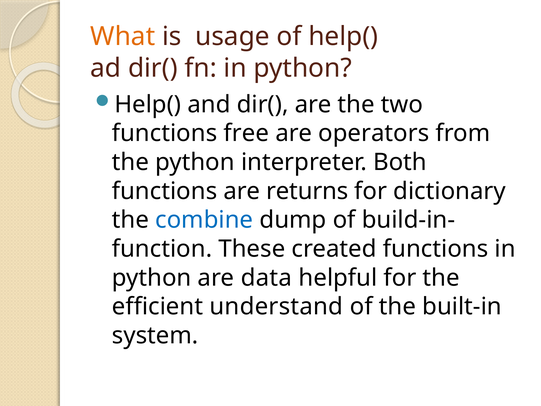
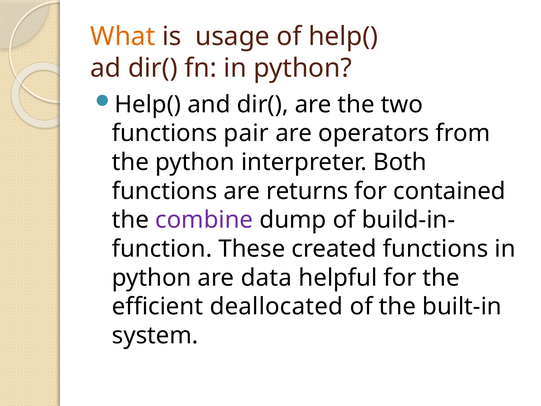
free: free -> pair (246, 133)
dictionary: dictionary -> contained (450, 191)
combine colour: blue -> purple (204, 220)
understand: understand -> deallocated (276, 306)
